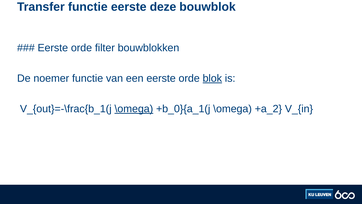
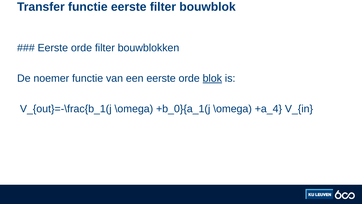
eerste deze: deze -> filter (163, 7)
\omega underline: present -> none (134, 109)
+a_2: +a_2 -> +a_4 (268, 109)
